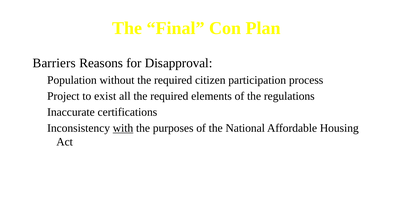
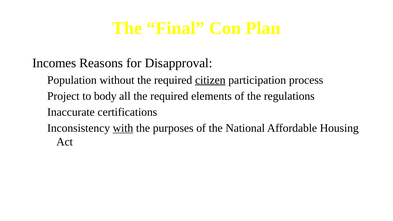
Barriers: Barriers -> Incomes (54, 63)
citizen underline: none -> present (210, 80)
exist: exist -> body (105, 96)
